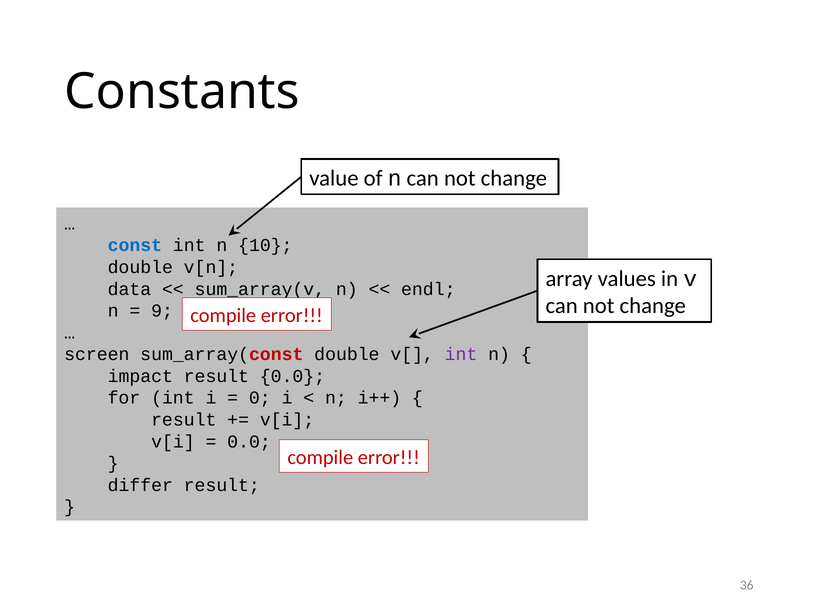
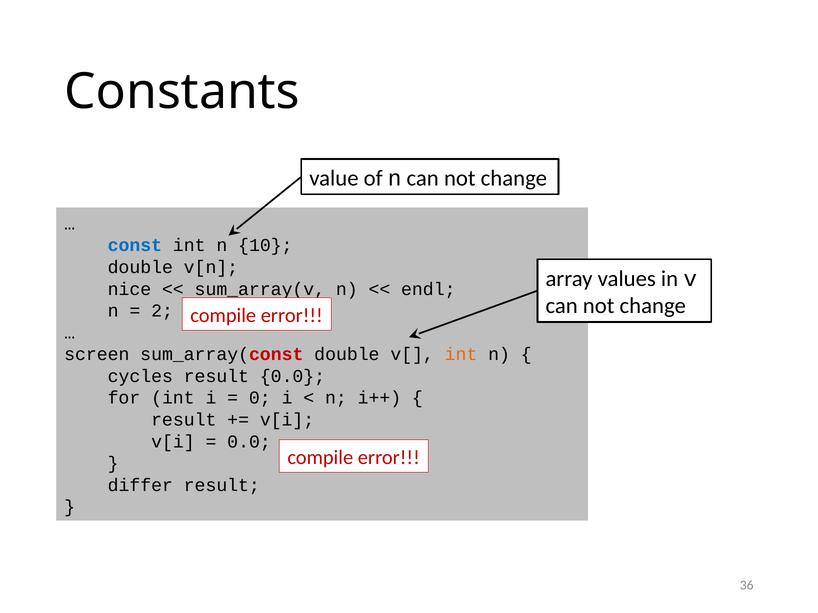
data: data -> nice (129, 289)
9: 9 -> 2 (162, 311)
int colour: purple -> orange (461, 355)
impact: impact -> cycles (140, 377)
